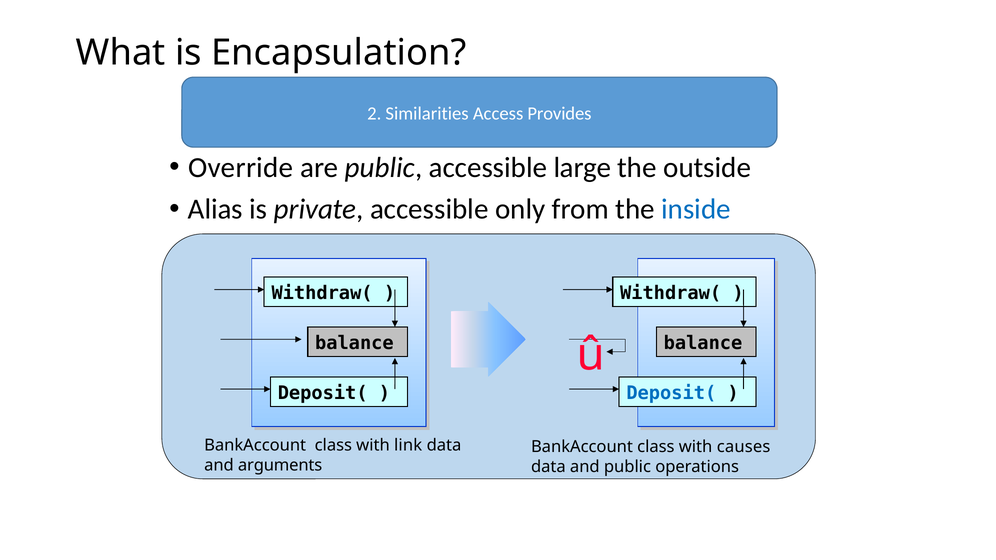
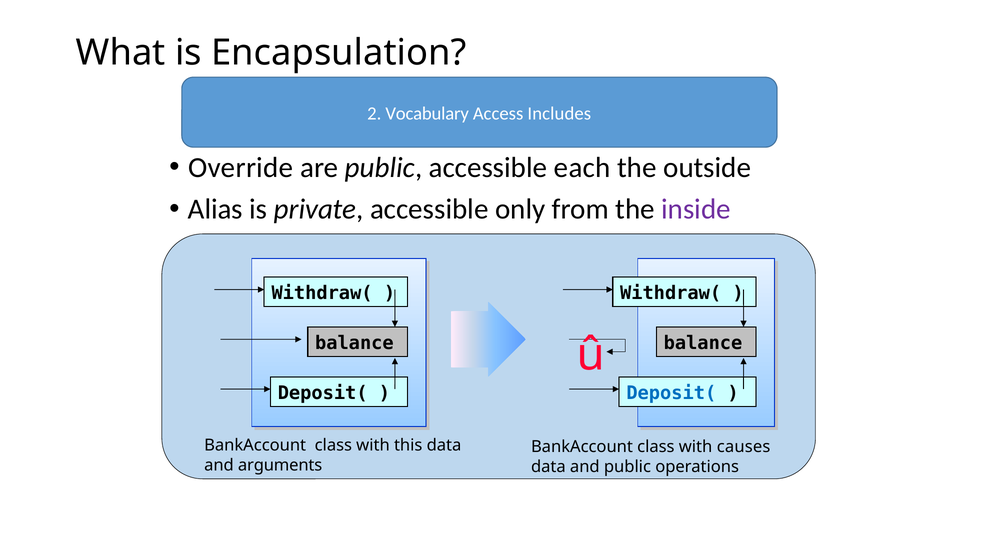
Similarities: Similarities -> Vocabulary (427, 114)
Provides: Provides -> Includes (559, 114)
large: large -> each (582, 168)
inside colour: blue -> purple (696, 209)
link: link -> this (408, 446)
